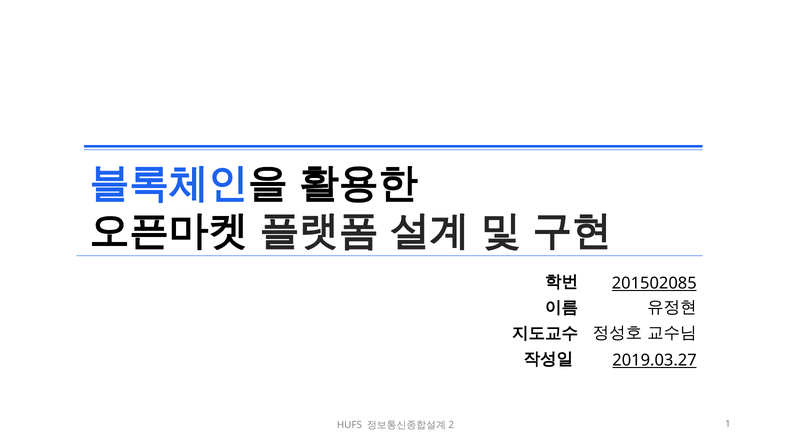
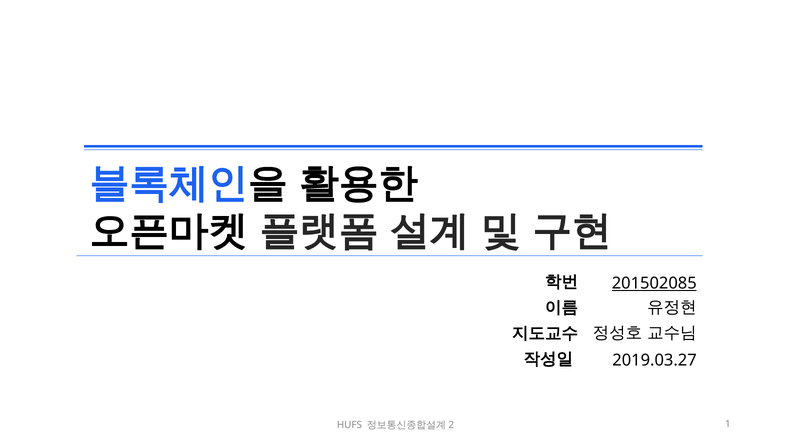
2019.03.27 underline: present -> none (655, 360)
